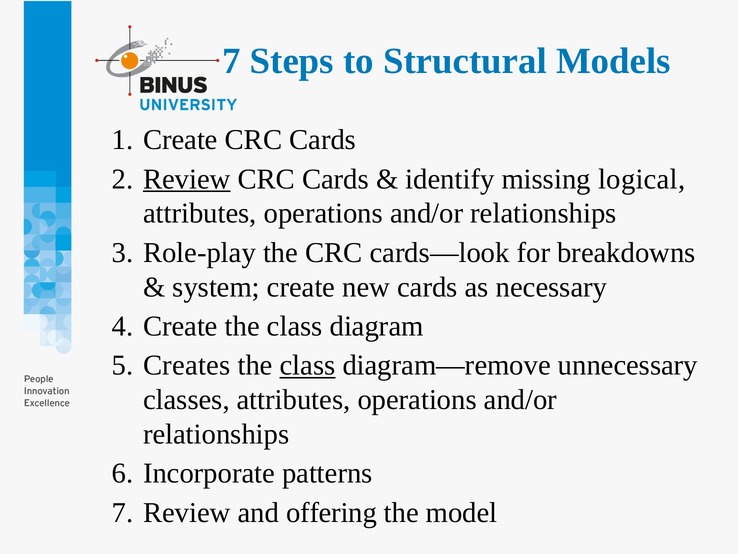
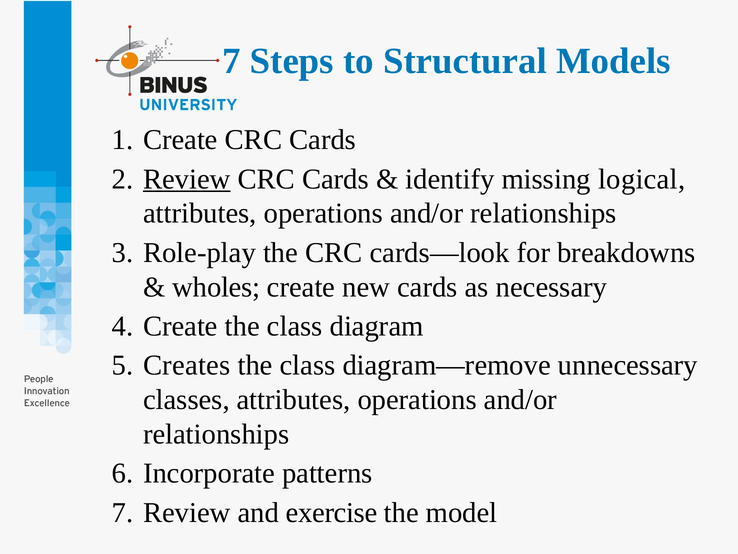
system: system -> wholes (216, 287)
class underline: present -> none (308, 365)
offering: offering -> exercise (332, 512)
